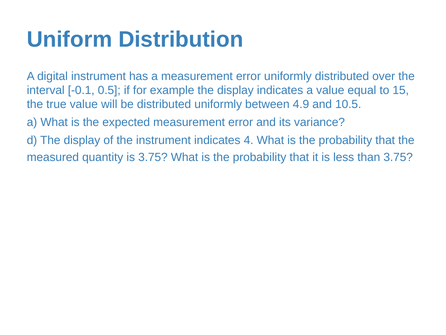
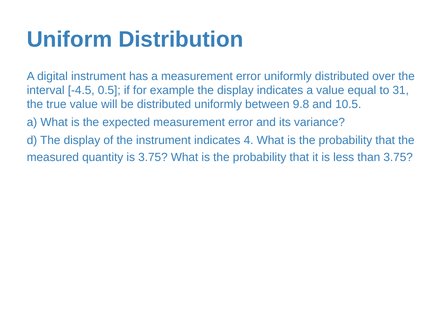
-0.1: -0.1 -> -4.5 (81, 90)
15: 15 -> 31 (401, 90)
4.9: 4.9 -> 9.8 (301, 104)
